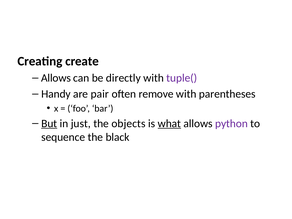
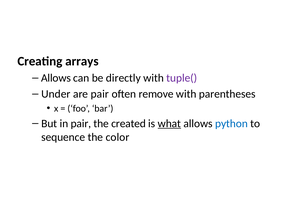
create: create -> arrays (82, 61)
Handy: Handy -> Under (56, 94)
But underline: present -> none (49, 123)
in just: just -> pair (81, 123)
objects: objects -> created (129, 123)
python colour: purple -> blue (231, 123)
black: black -> color (118, 137)
